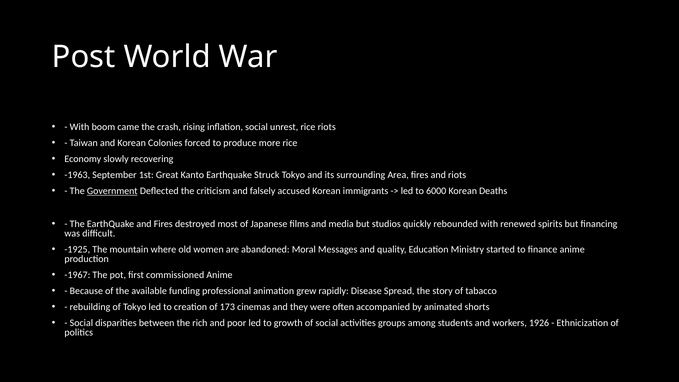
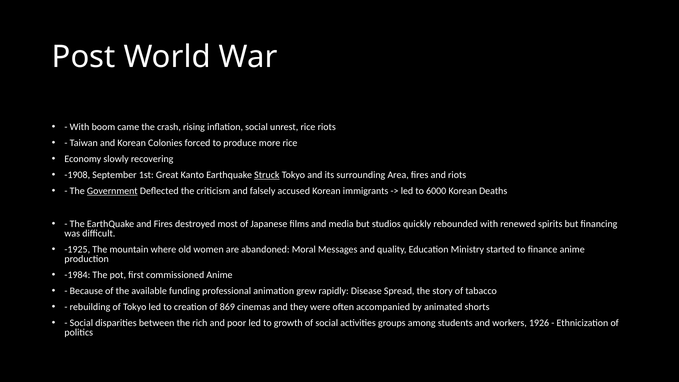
-1963: -1963 -> -1908 (77, 175)
Struck underline: none -> present (267, 175)
-1967: -1967 -> -1984 (77, 275)
173: 173 -> 869 (227, 307)
